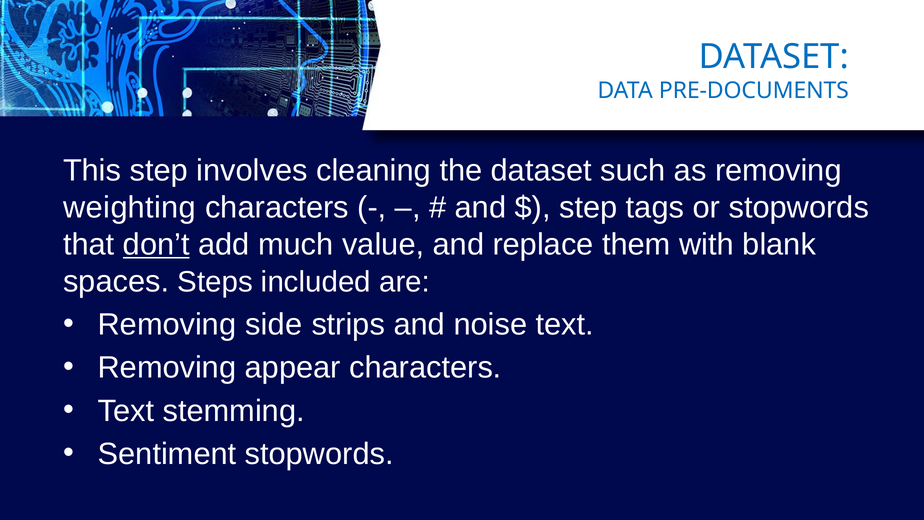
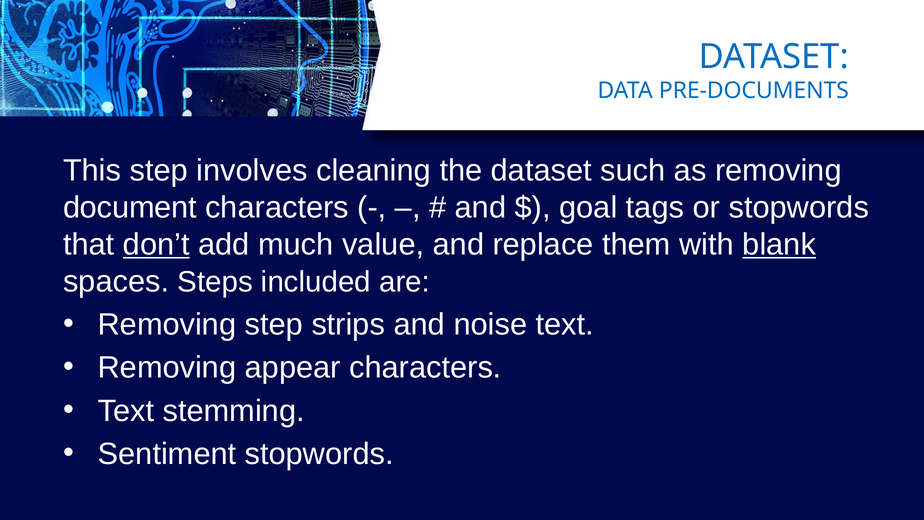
weighting: weighting -> document (130, 207)
step: step -> goal (588, 207)
blank underline: none -> present (779, 244)
Removing side: side -> step (274, 324)
